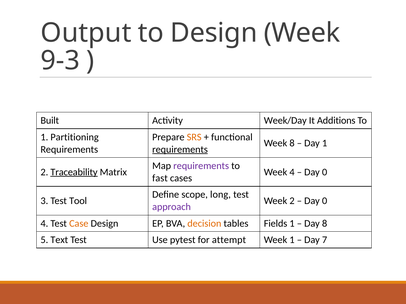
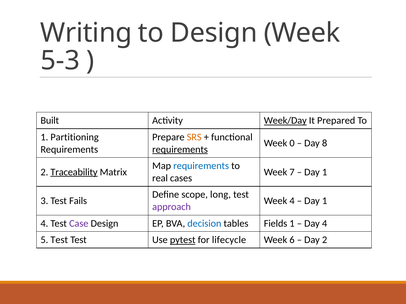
Output: Output -> Writing (86, 33)
9-3: 9-3 -> 5-3 (60, 61)
Week/Day underline: none -> present (285, 121)
Additions: Additions -> Prepared (336, 121)
Week 8: 8 -> 0 (292, 143)
Day 1: 1 -> 8 (325, 143)
requirements colour: purple -> blue (201, 166)
Week 4: 4 -> 7 (292, 172)
0: 0 -> 1 (325, 172)
fast: fast -> real (160, 178)
Tool: Tool -> Fails (78, 201)
Week 2: 2 -> 4 (292, 201)
0: 0 -> 1 (325, 201)
Case colour: orange -> purple (79, 224)
decision colour: orange -> blue (204, 224)
Day 8: 8 -> 4 (325, 224)
5 Text: Text -> Test (59, 240)
pytest underline: none -> present (183, 240)
attempt: attempt -> lifecycle (229, 240)
Week 1: 1 -> 6 (292, 240)
Day 7: 7 -> 2 (325, 240)
